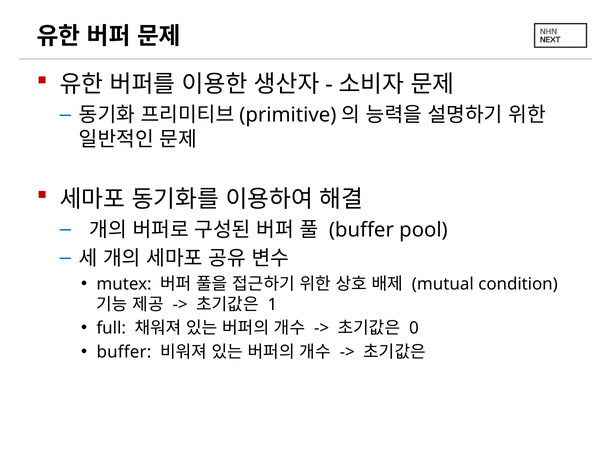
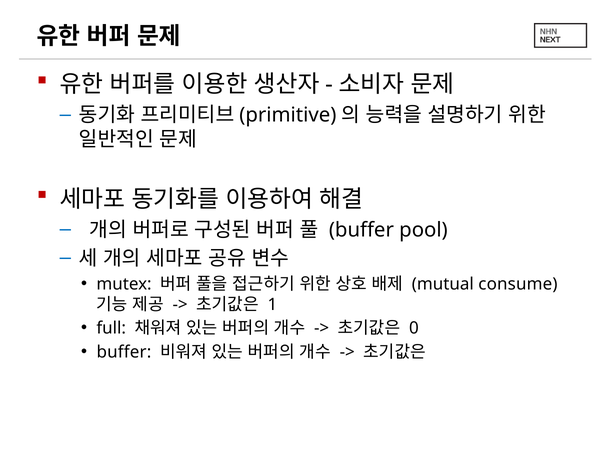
condition: condition -> consume (518, 284)
